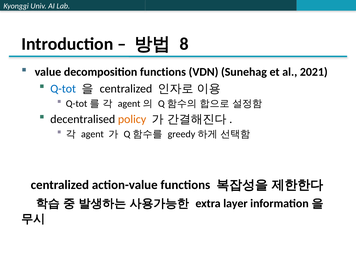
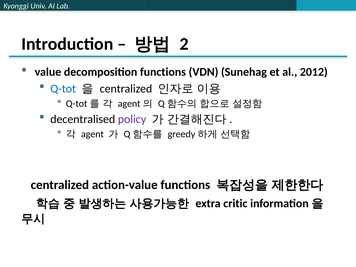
8: 8 -> 2 (184, 44)
2021: 2021 -> 2012 (314, 72)
policy colour: orange -> purple (132, 119)
layer: layer -> critic (235, 203)
